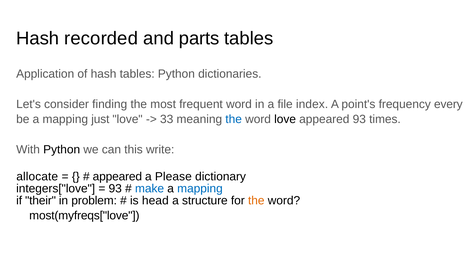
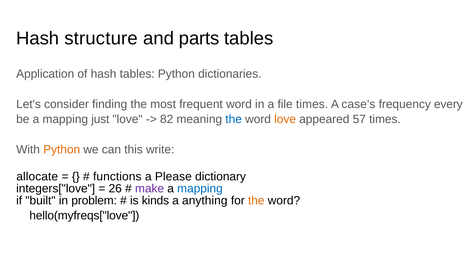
recorded: recorded -> structure (101, 38)
file index: index -> times (312, 104)
point's: point's -> case's (358, 104)
33: 33 -> 82 (167, 119)
love colour: black -> orange (285, 119)
appeared 93: 93 -> 57 (359, 119)
Python colour: black -> orange (62, 150)
appeared: appeared -> functions (117, 177)
93: 93 -> 26 (115, 189)
make colour: blue -> purple (150, 189)
their: their -> built (40, 201)
head: head -> kinds (155, 201)
structure: structure -> anything (205, 201)
most(myfreqs["love: most(myfreqs["love -> hello(myfreqs["love (84, 216)
